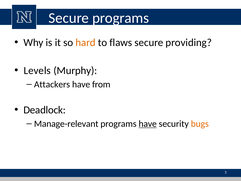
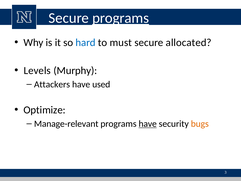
programs underline: none -> present (121, 18)
hard colour: orange -> blue (86, 43)
flaws: flaws -> must (121, 43)
providing: providing -> allocated (189, 43)
from: from -> used (101, 84)
Deadlock: Deadlock -> Optimize (45, 110)
